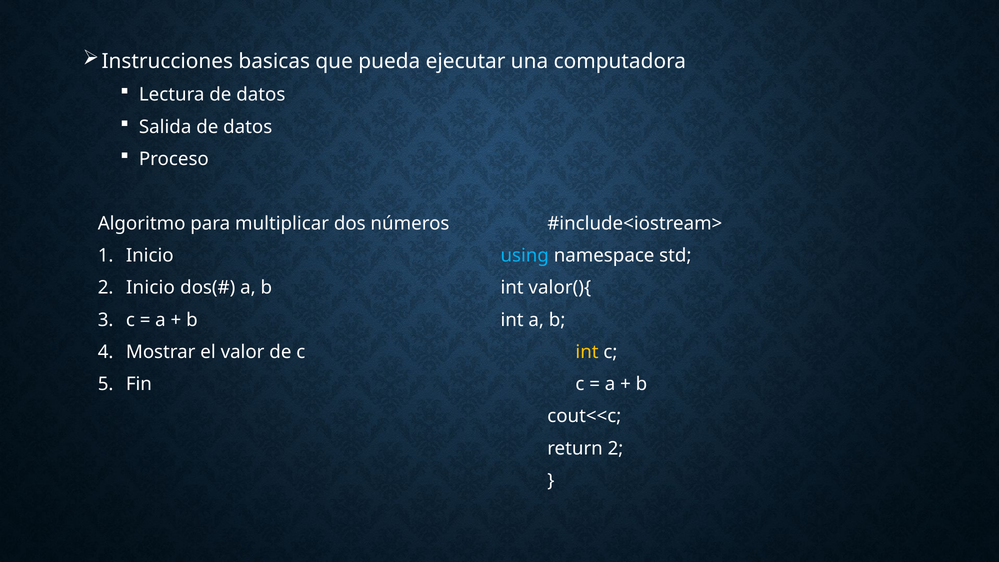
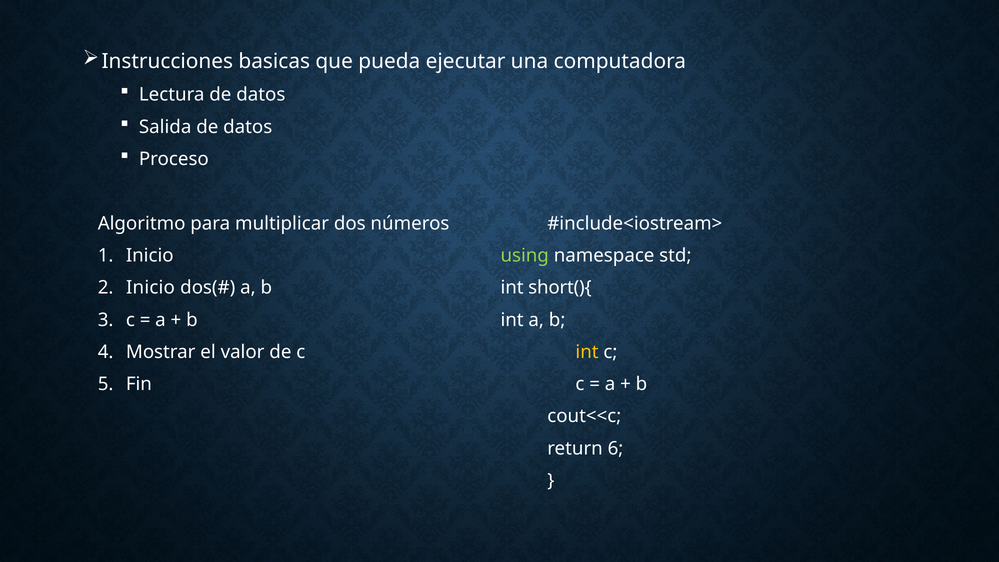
using colour: light blue -> light green (525, 255)
valor(){: valor(){ -> short(){ (560, 288)
return 2: 2 -> 6 (616, 448)
